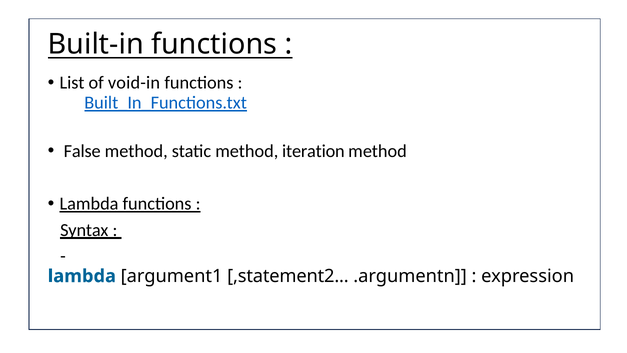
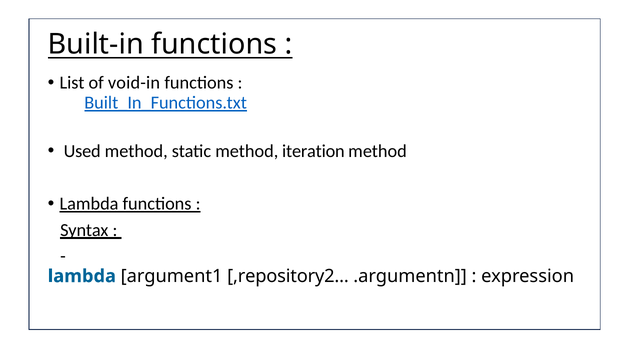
False: False -> Used (82, 151)
,statement2: ,statement2 -> ,repository2 (288, 276)
